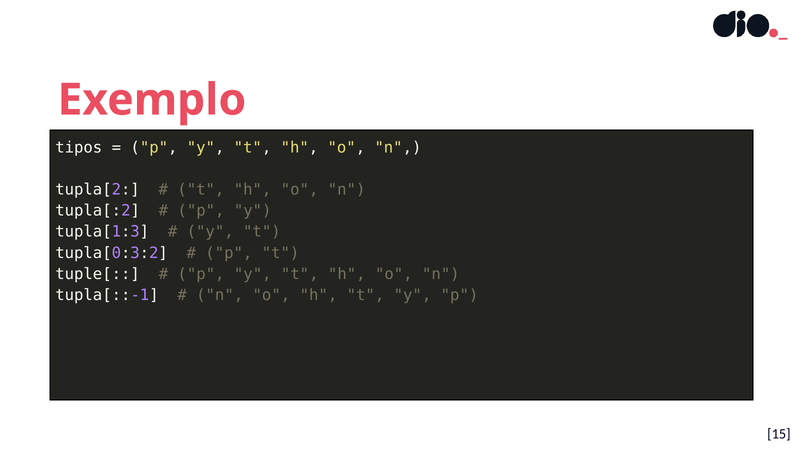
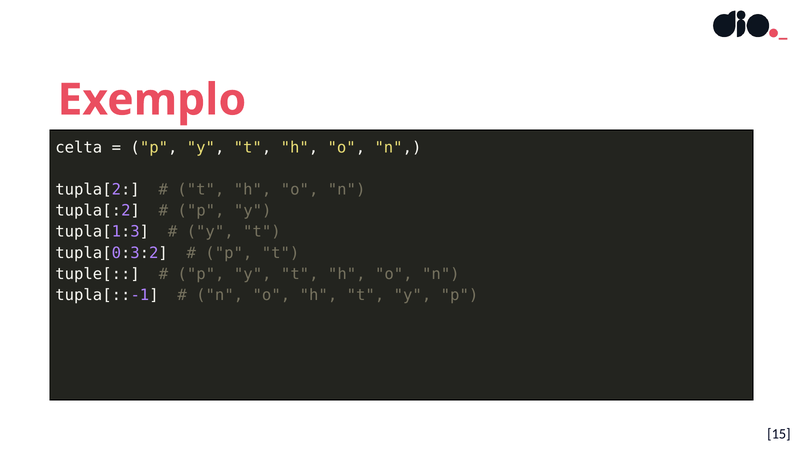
tipos: tipos -> celta (79, 148)
